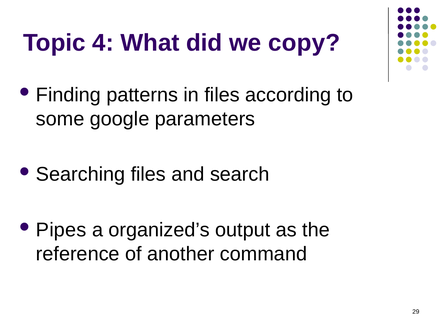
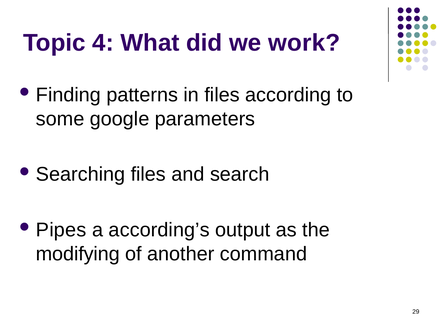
copy: copy -> work (304, 43)
organized’s: organized’s -> according’s (159, 230)
reference: reference -> modifying (78, 253)
